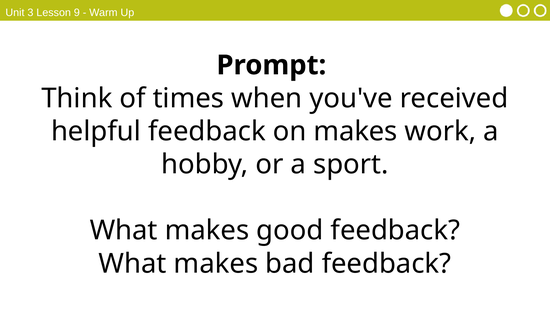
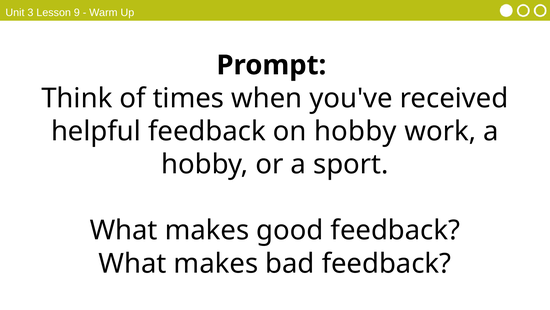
on makes: makes -> hobby (355, 131)
